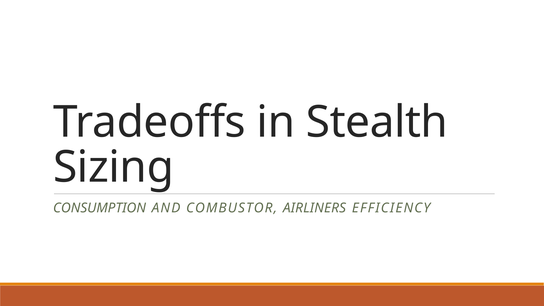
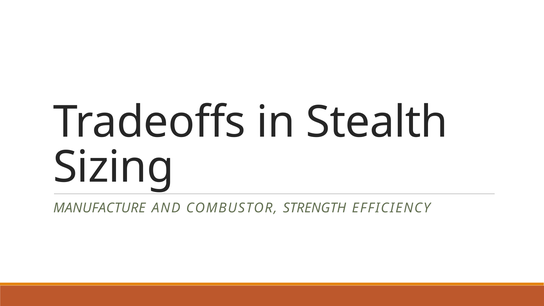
CONSUMPTION: CONSUMPTION -> MANUFACTURE (99, 208)
AIRLINERS: AIRLINERS -> STRENGTH (315, 208)
